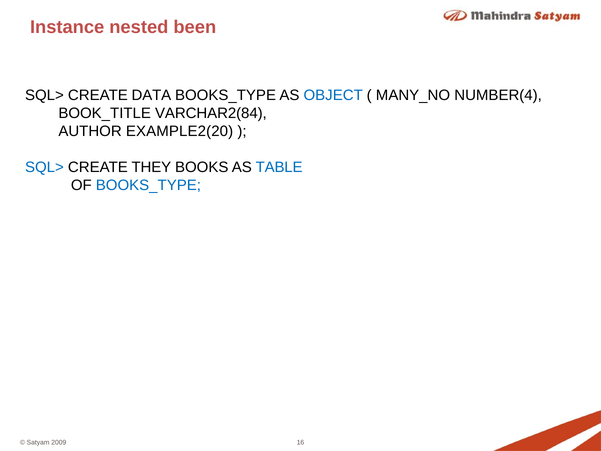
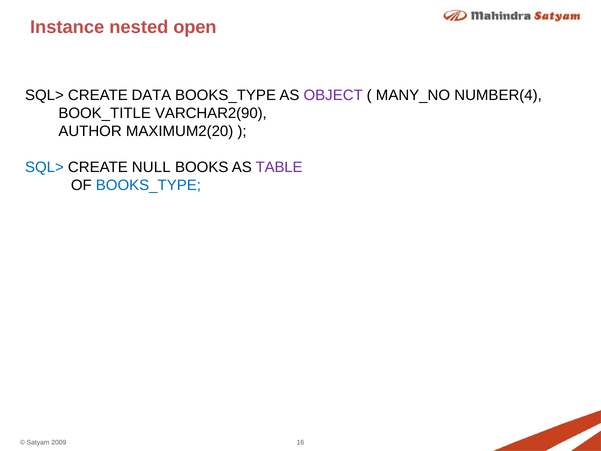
been: been -> open (195, 27)
OBJECT colour: blue -> purple (333, 95)
VARCHAR2(84: VARCHAR2(84 -> VARCHAR2(90 (211, 113)
EXAMPLE2(20: EXAMPLE2(20 -> MAXIMUM2(20 (180, 131)
THEY: THEY -> NULL (151, 167)
TABLE colour: blue -> purple (279, 167)
